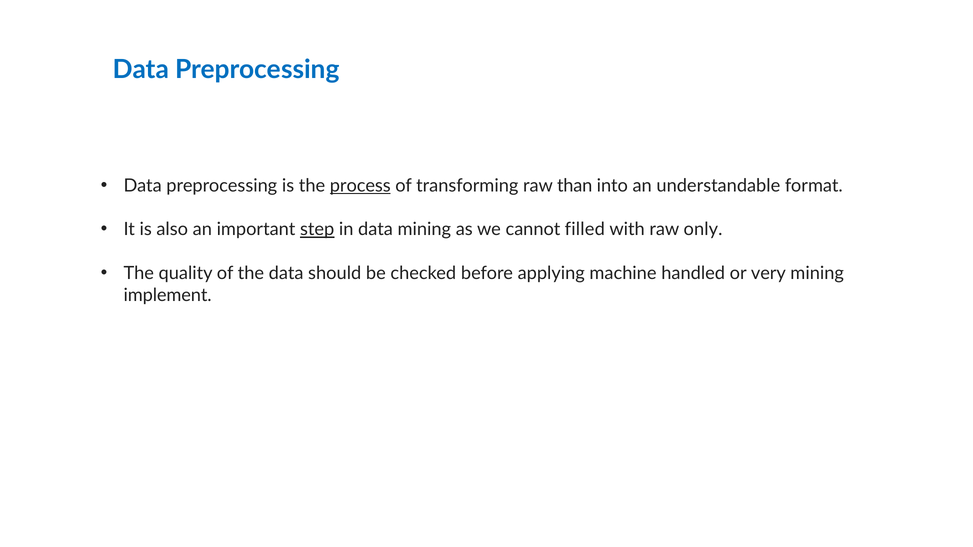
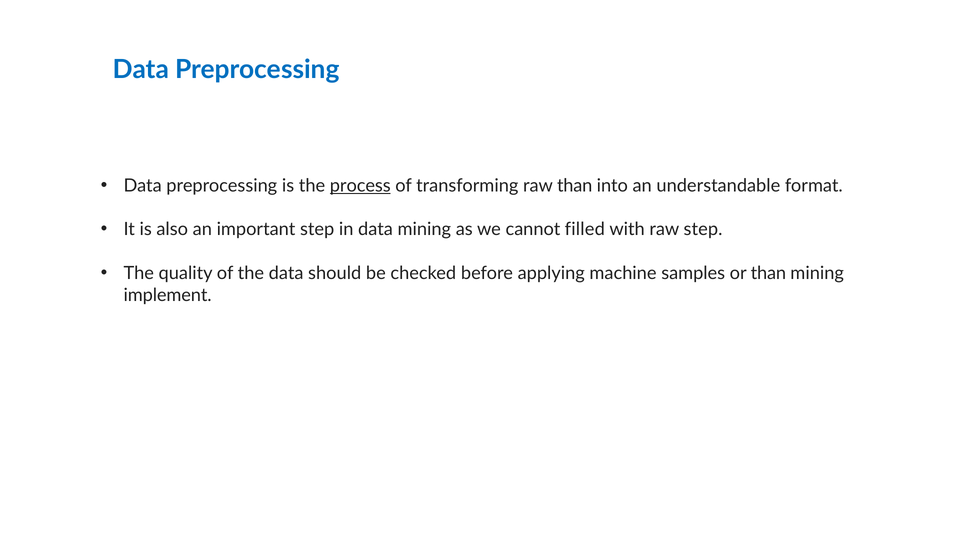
step underline: present -> none (317, 230)
raw only: only -> step (703, 230)
handled: handled -> samples (693, 273)
or very: very -> than (768, 273)
